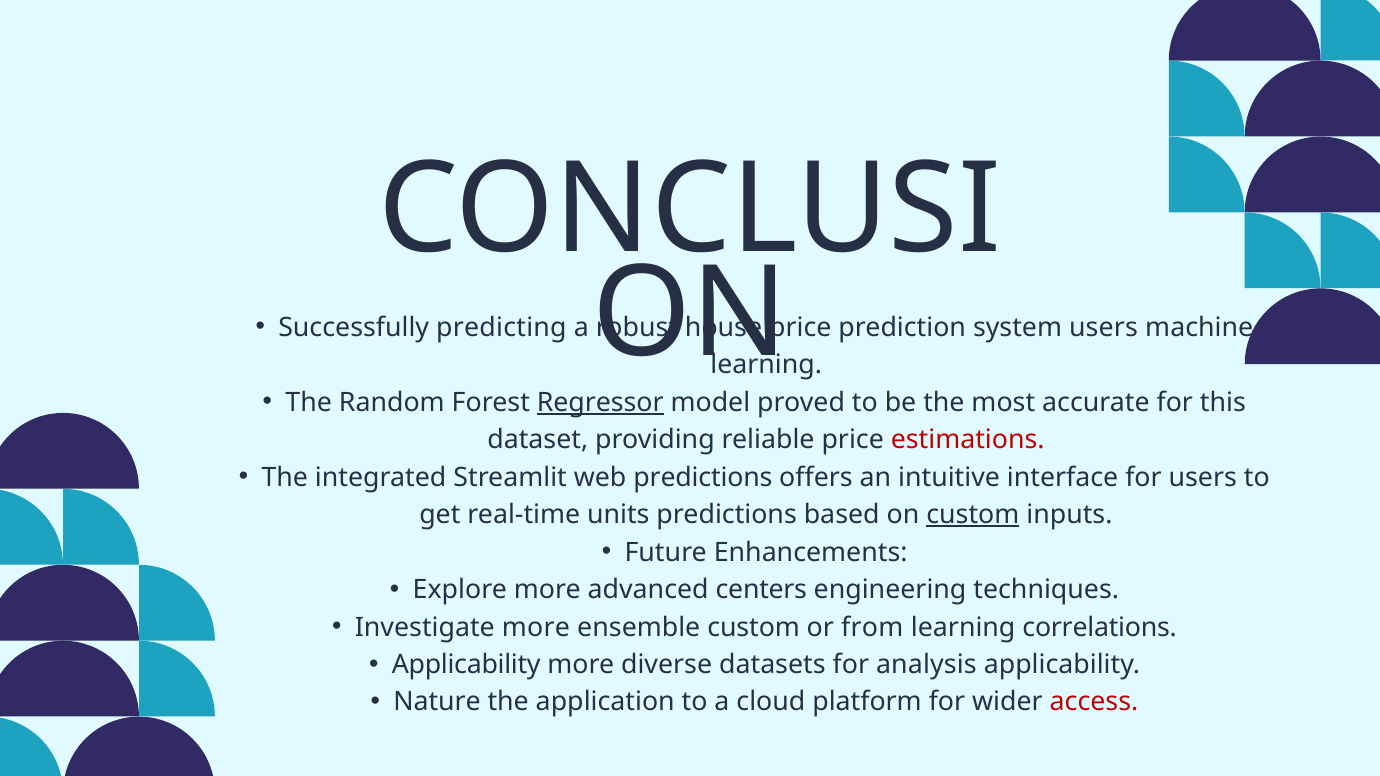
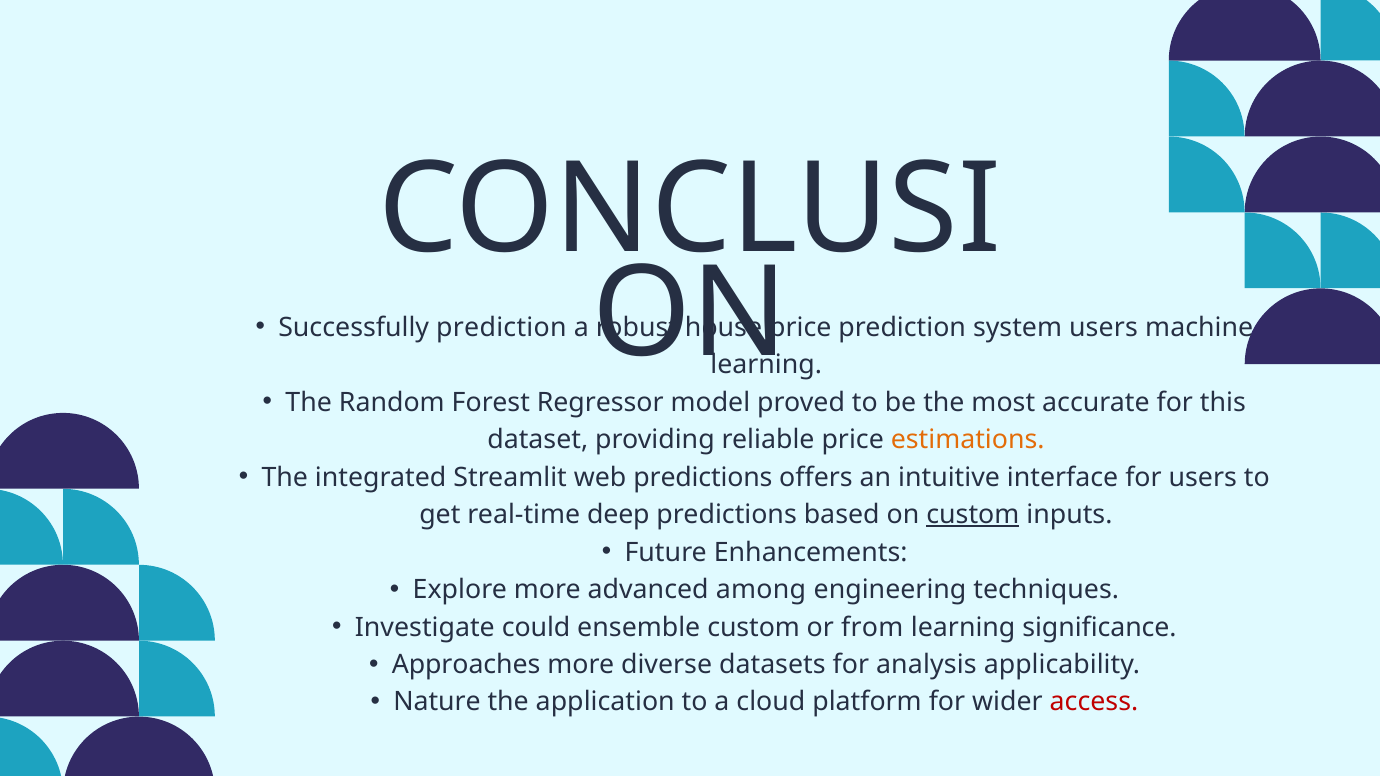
Successfully predicting: predicting -> prediction (501, 327)
Regressor underline: present -> none (600, 402)
estimations colour: red -> orange (968, 440)
units: units -> deep (618, 515)
centers: centers -> among (761, 590)
Investigate more: more -> could (536, 627)
correlations: correlations -> significance (1100, 627)
Applicability: Applicability -> Approaches (466, 665)
